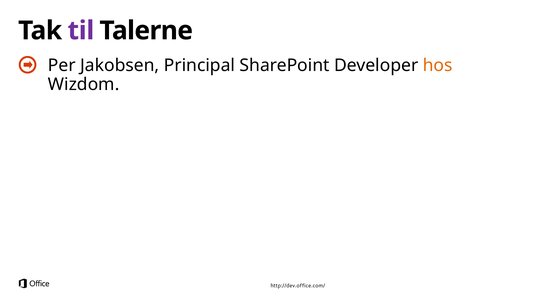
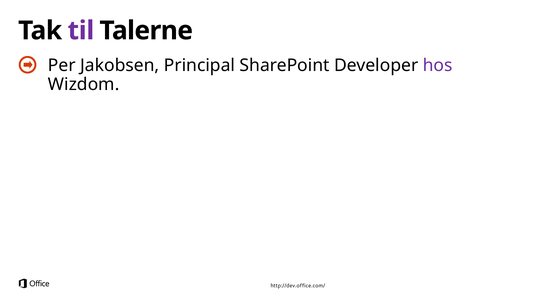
hos colour: orange -> purple (438, 66)
